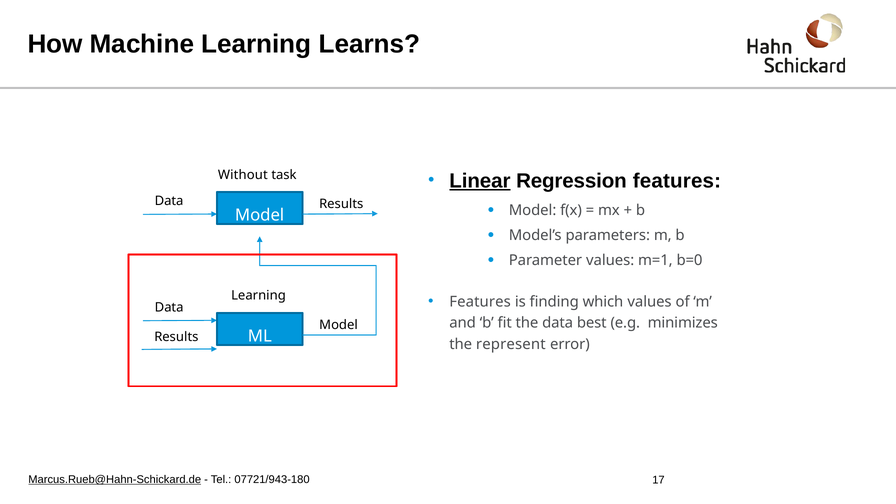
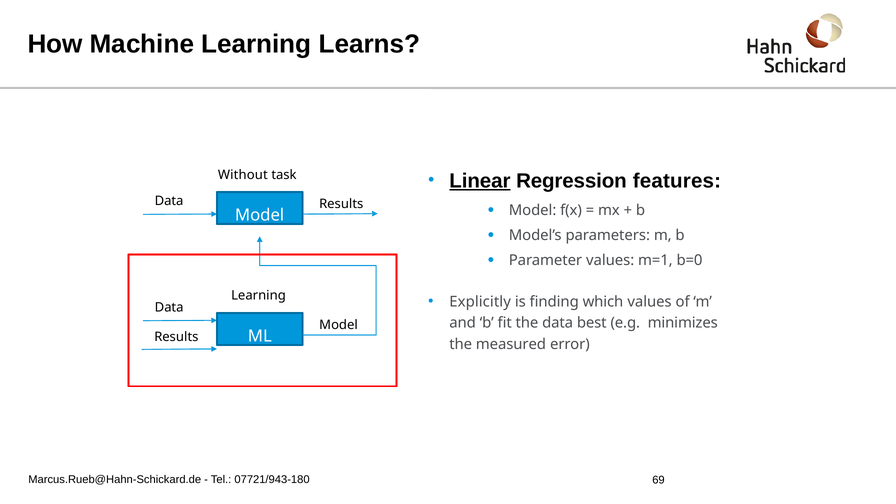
Features: Features -> Explicitly (480, 302)
represent: represent -> measured (511, 344)
Marcus.Rueb@Hahn-Schickard.de underline: present -> none (115, 479)
17: 17 -> 69 (658, 480)
